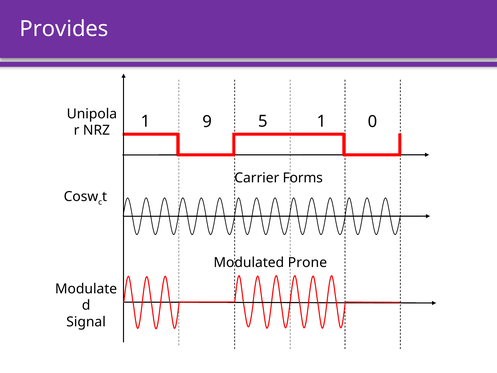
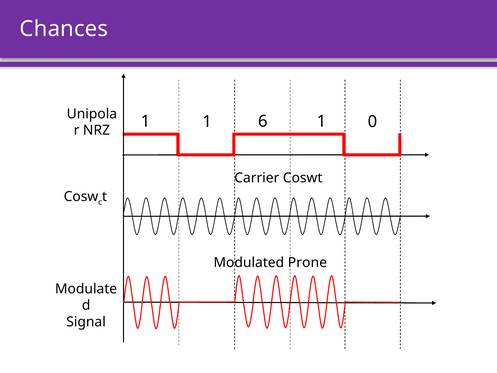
Provides: Provides -> Chances (64, 29)
5: 5 -> 6 (263, 121)
NRZ 9: 9 -> 1 (207, 122)
Forms: Forms -> Coswt (303, 178)
